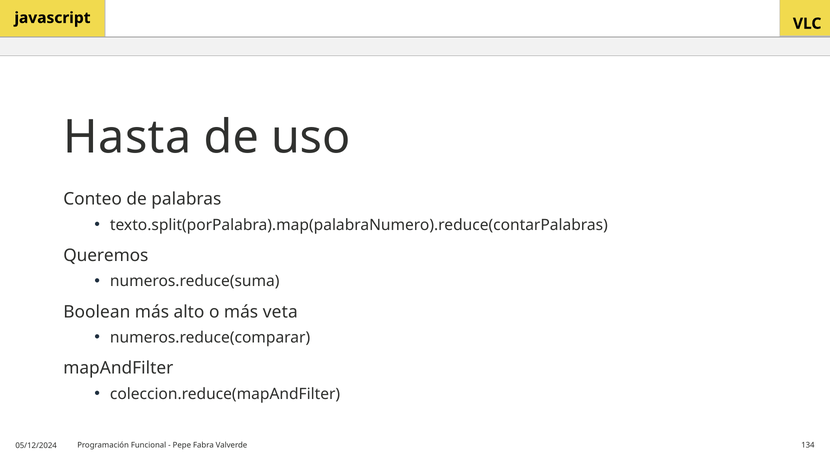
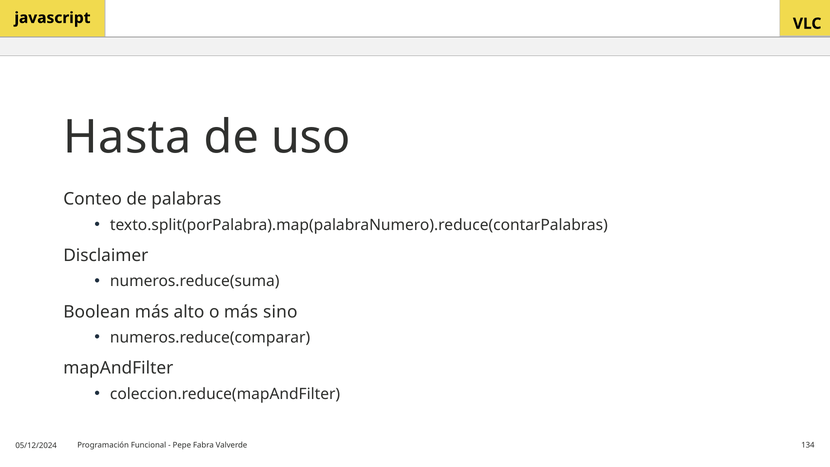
Queremos: Queremos -> Disclaimer (106, 255)
veta: veta -> sino (280, 312)
